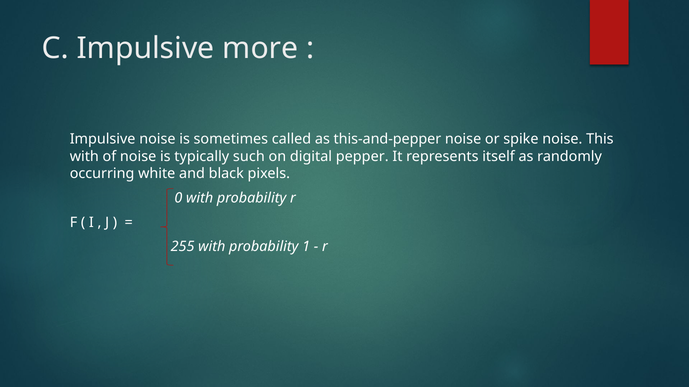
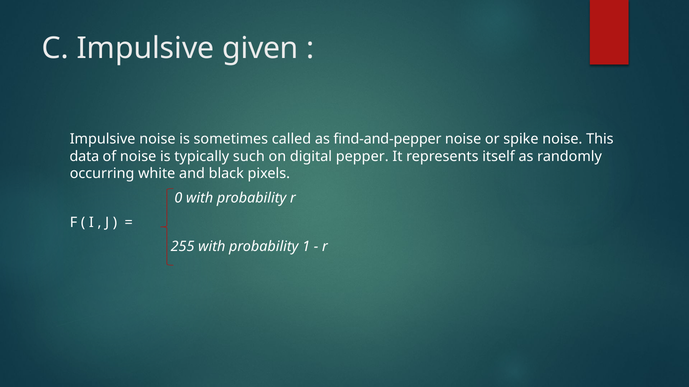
more: more -> given (260, 48)
this-and-pepper: this-and-pepper -> find-and-pepper (387, 139)
with: with -> data (84, 157)
